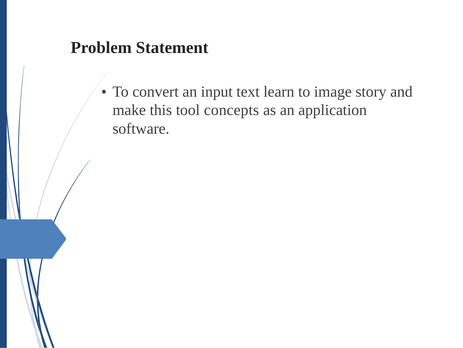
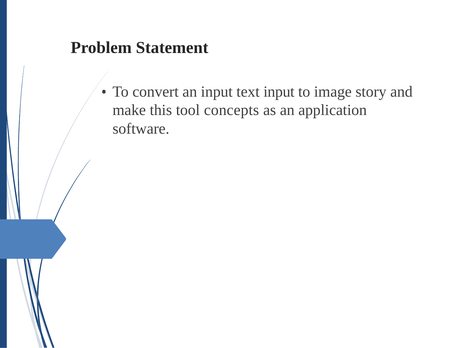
text learn: learn -> input (279, 91)
